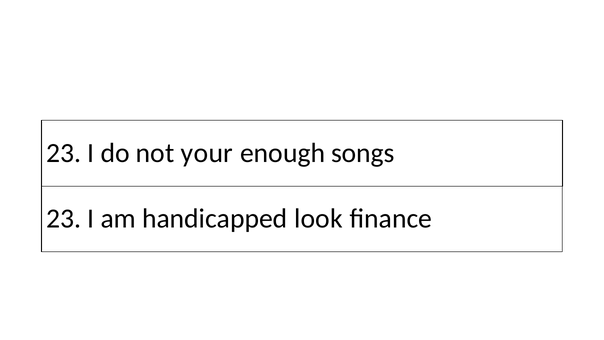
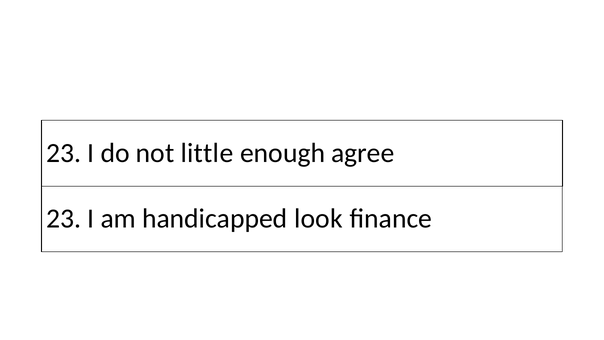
your: your -> little (207, 153)
songs: songs -> agree (363, 153)
